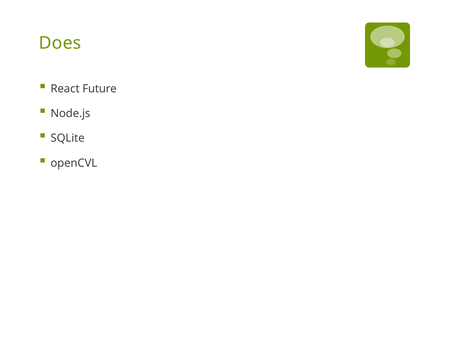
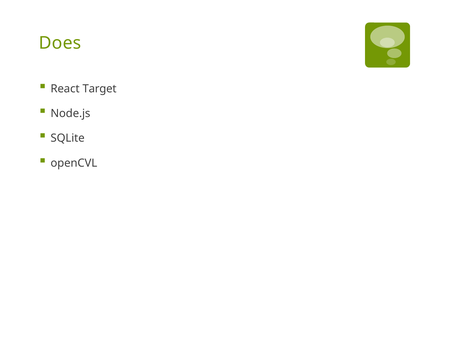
Future: Future -> Target (100, 89)
